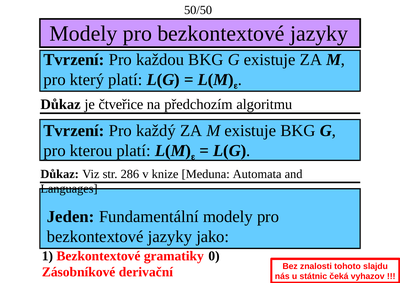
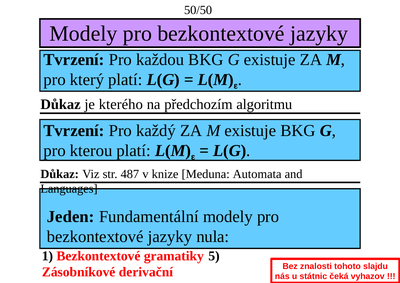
čtveřice: čtveřice -> kterého (121, 104)
286: 286 -> 487 (130, 174)
jako: jako -> nula (213, 236)
0: 0 -> 5 (214, 256)
